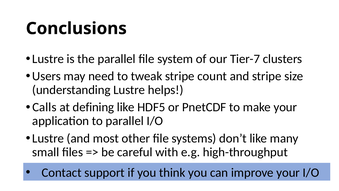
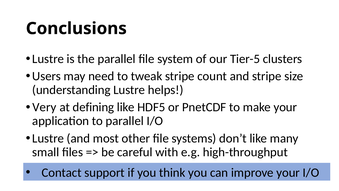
Tier-7: Tier-7 -> Tier-5 (245, 59)
Calls: Calls -> Very (44, 107)
